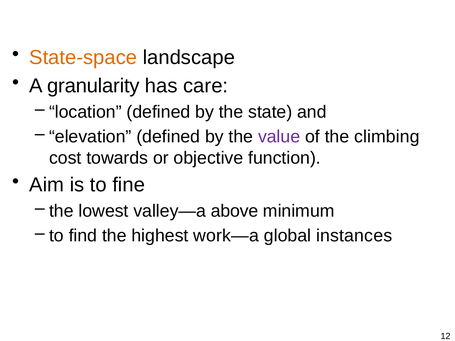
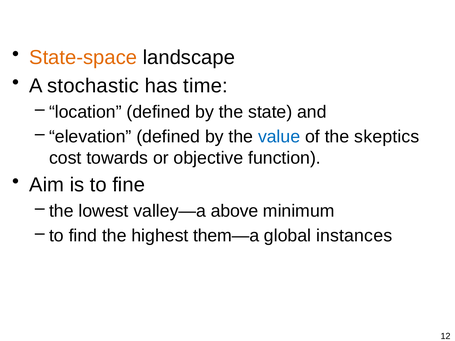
granularity: granularity -> stochastic (93, 86)
care: care -> time (206, 86)
value colour: purple -> blue (279, 137)
climbing: climbing -> skeptics (387, 137)
work—a: work—a -> them—a (226, 236)
